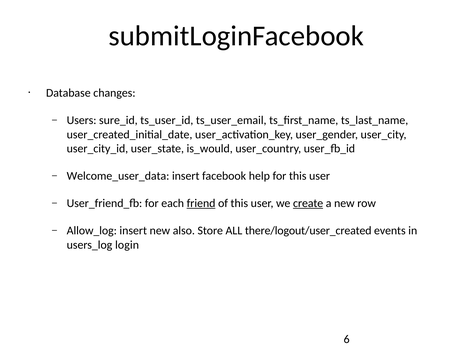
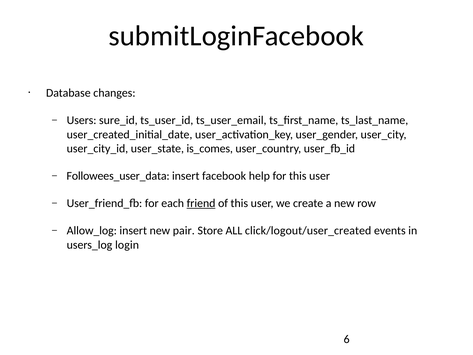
is_would: is_would -> is_comes (210, 149)
Welcome_user_data: Welcome_user_data -> Followees_user_data (118, 176)
create underline: present -> none (308, 203)
also: also -> pair (184, 230)
there/logout/user_created: there/logout/user_created -> click/logout/user_created (308, 230)
